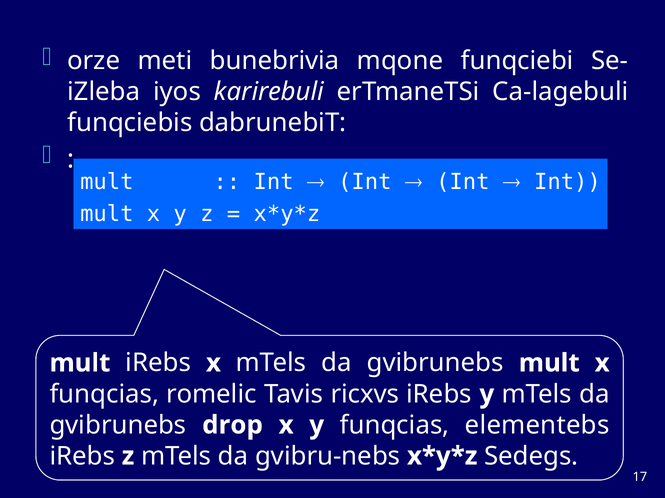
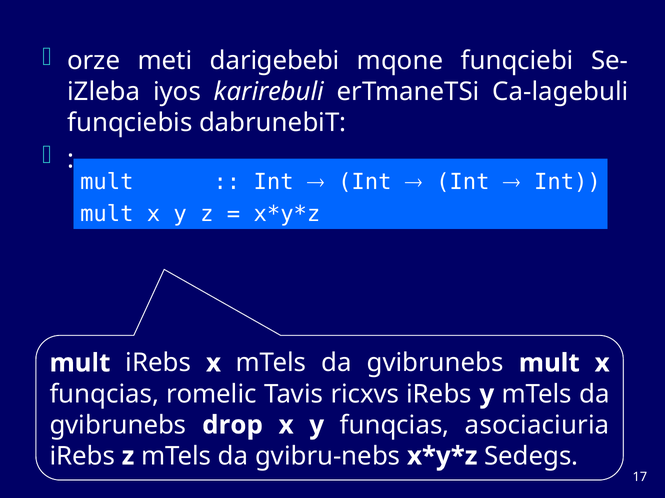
bunebrivia: bunebrivia -> darigebebi (275, 61)
elementebs: elementebs -> asociaciuria (537, 426)
